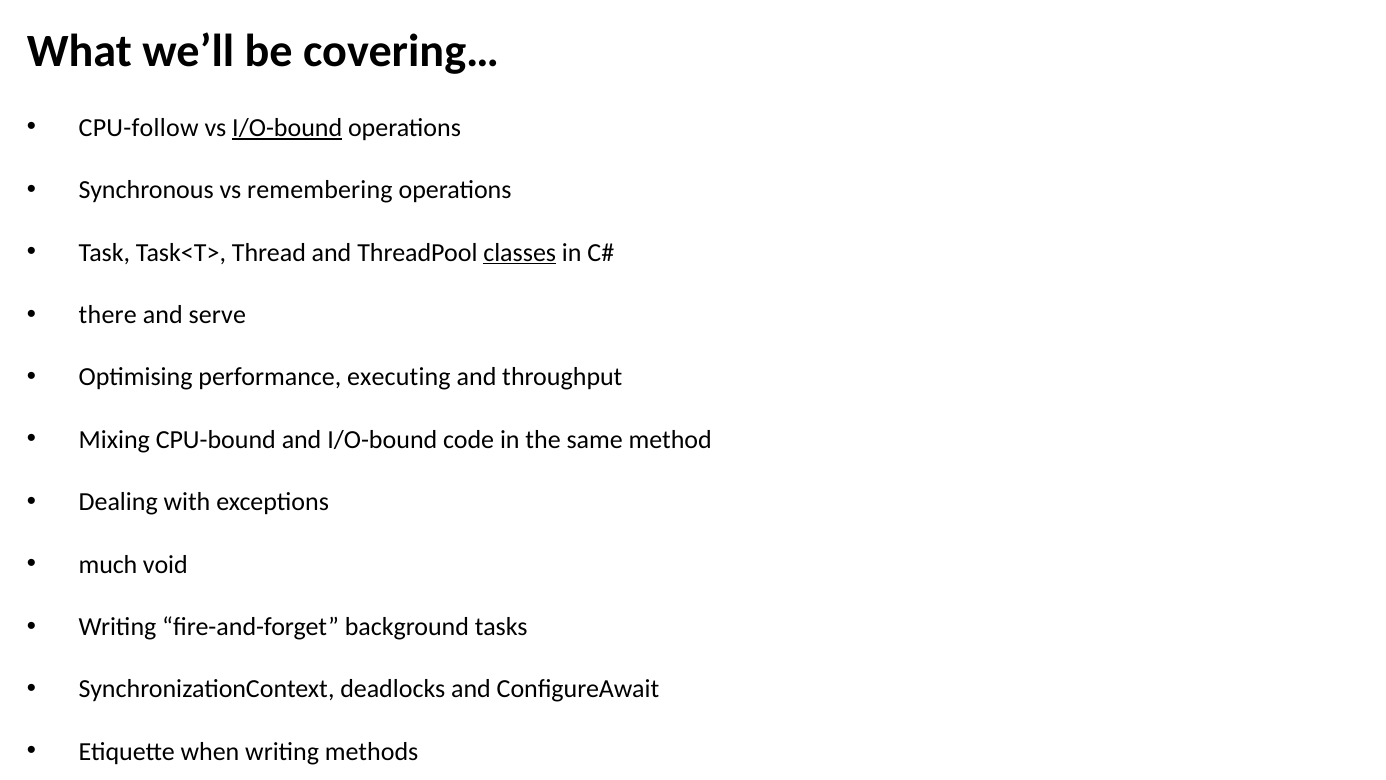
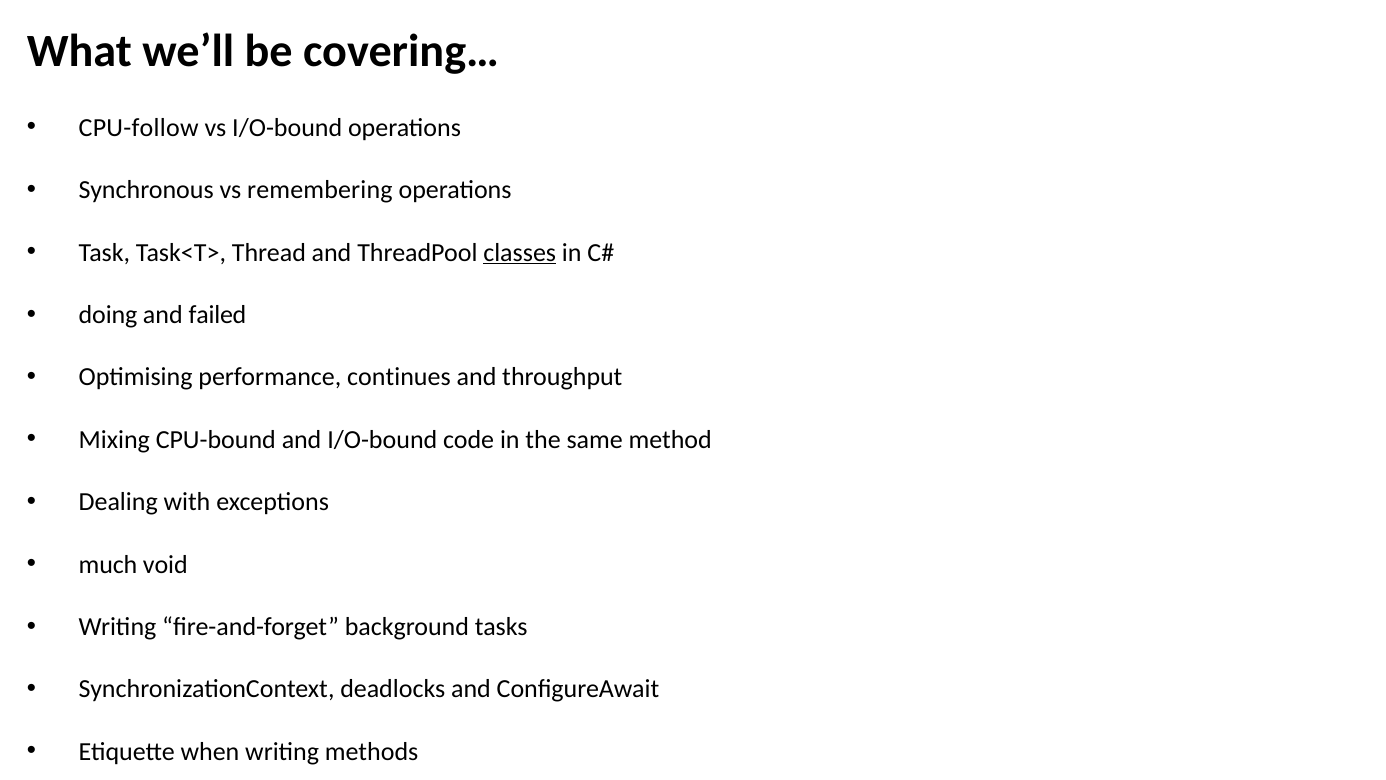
I/O-bound underline: present -> none (287, 128)
there: there -> doing (108, 315)
serve: serve -> failed (217, 315)
executing: executing -> continues (399, 377)
